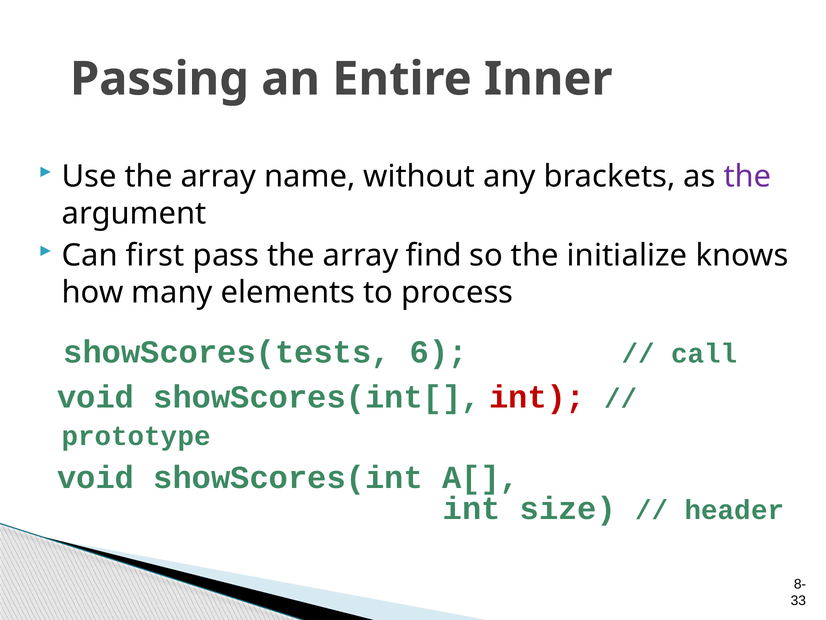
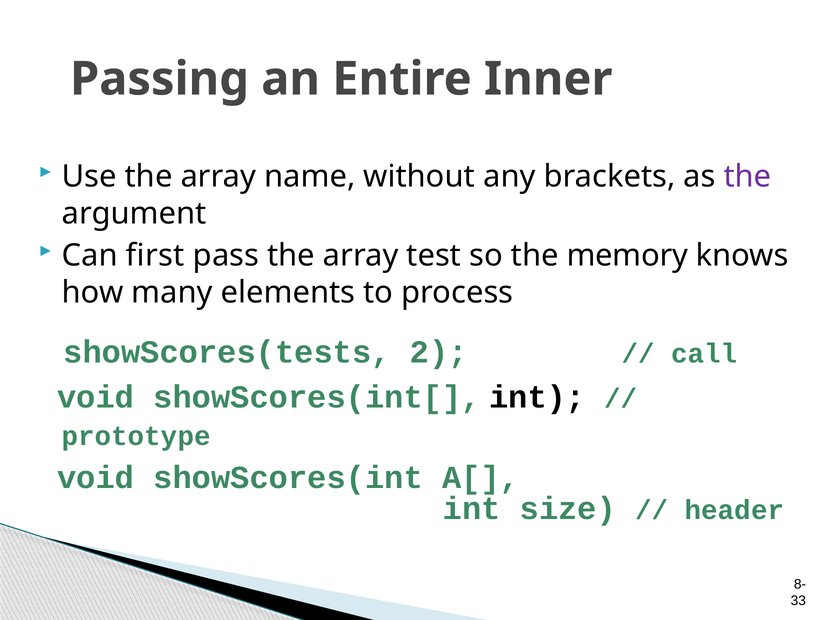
find: find -> test (434, 255)
initialize: initialize -> memory (627, 255)
6: 6 -> 2 (439, 352)
int colour: red -> black (537, 397)
